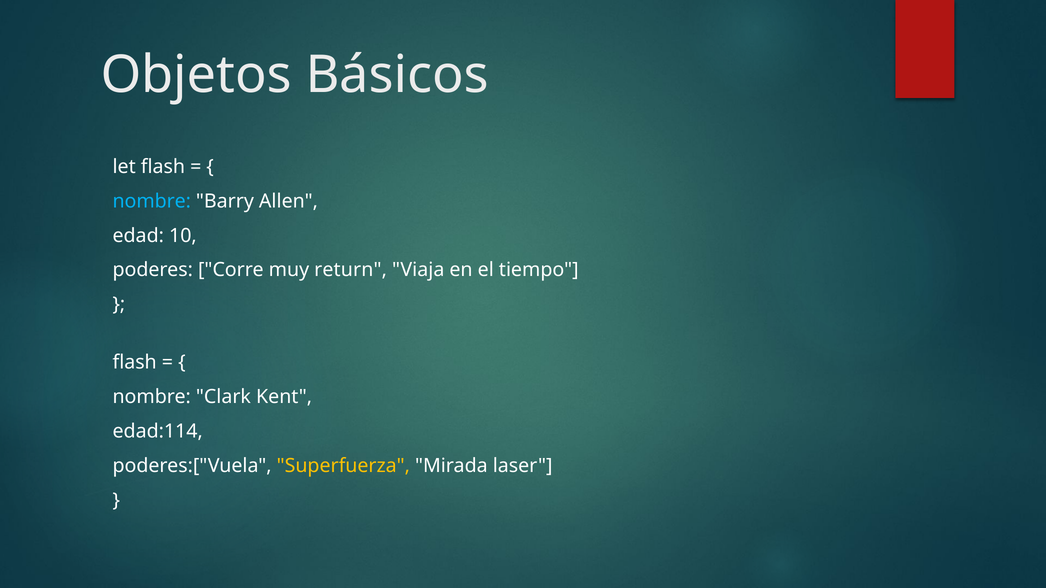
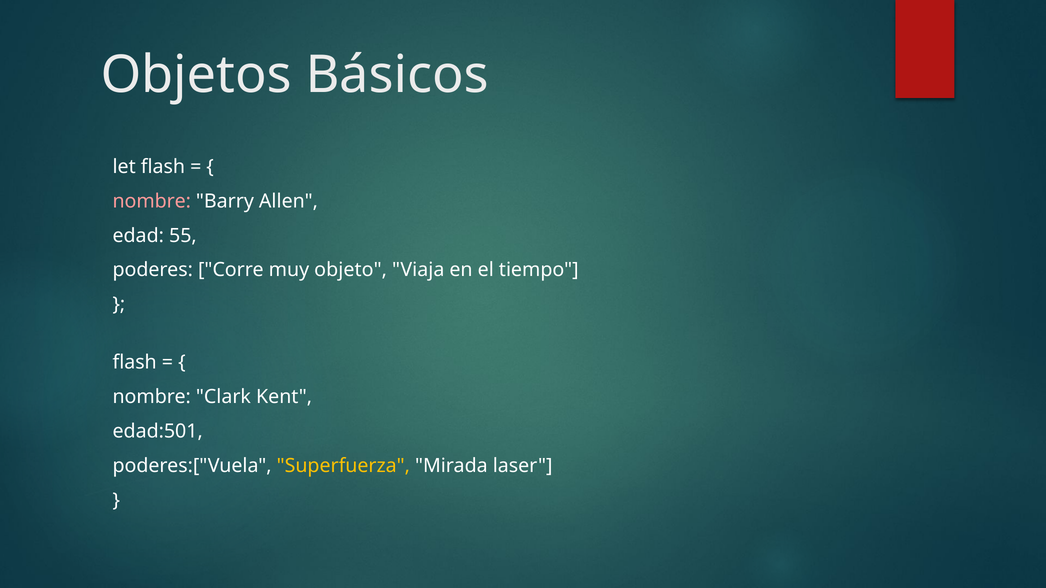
nombre colour: light blue -> pink (152, 201)
10: 10 -> 55 (183, 236)
return: return -> objeto (351, 270)
edad:114: edad:114 -> edad:501 (158, 431)
